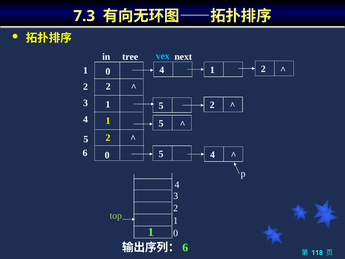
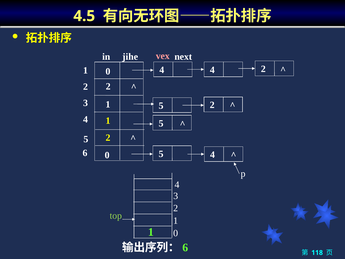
7.3: 7.3 -> 4.5 (84, 16)
vex colour: light blue -> pink (163, 56)
tree: tree -> jihe (130, 57)
1: 1 -> 4 (212, 70)
